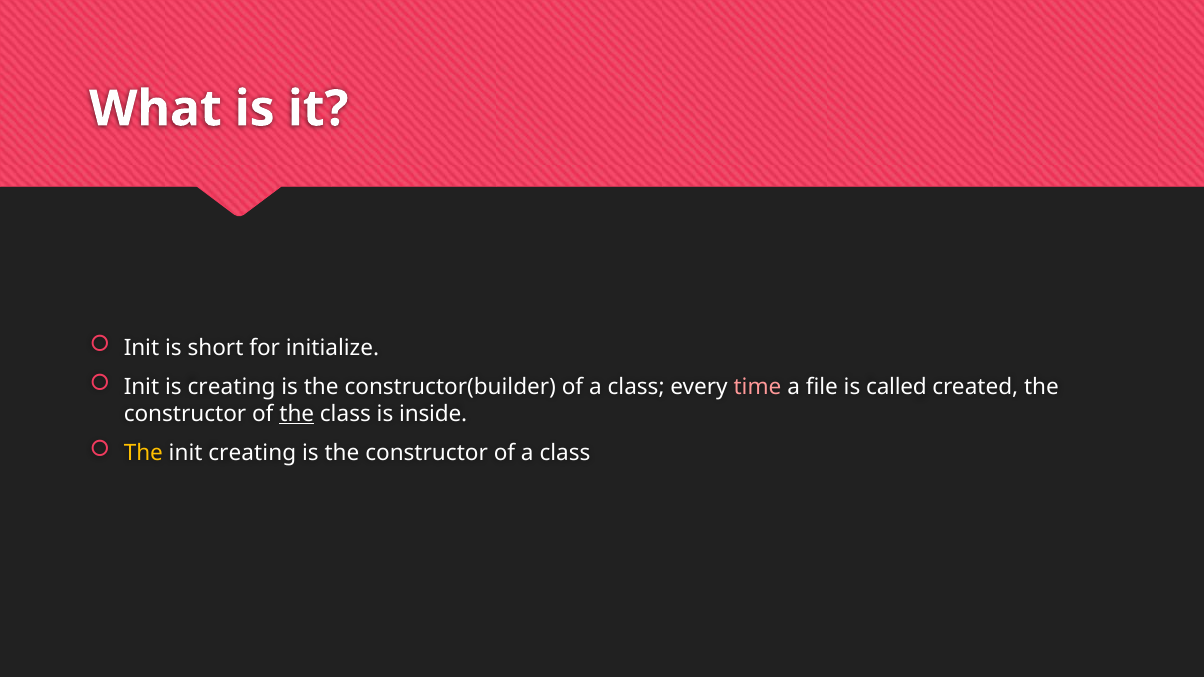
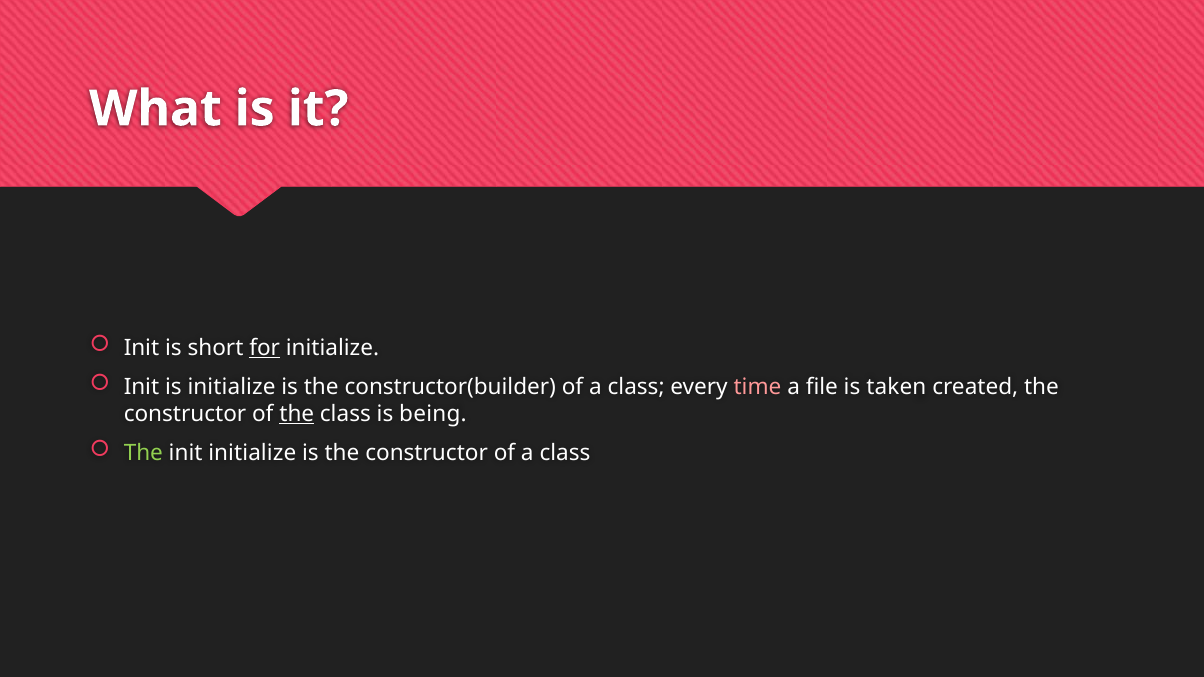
for underline: none -> present (265, 348)
is creating: creating -> initialize (232, 387)
called: called -> taken (896, 387)
inside: inside -> being (433, 414)
The colour: yellow -> light green (143, 453)
init creating: creating -> initialize (252, 453)
